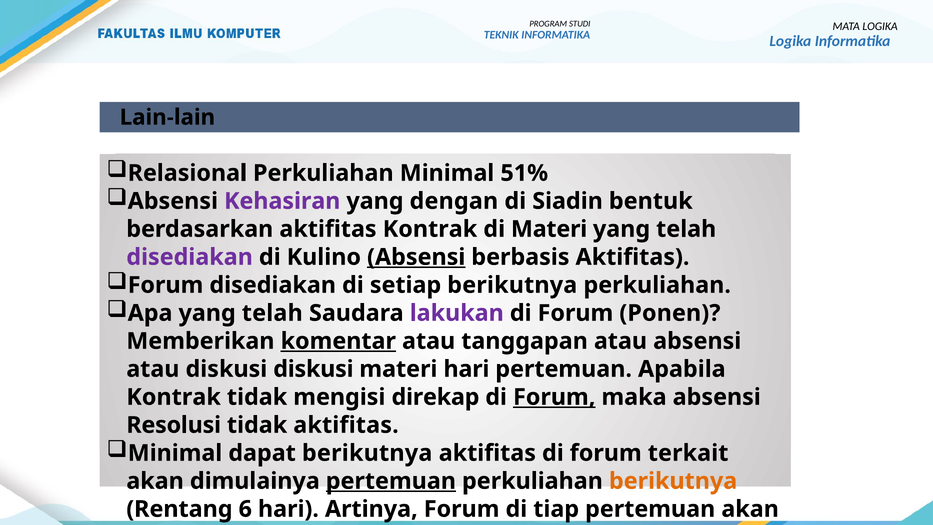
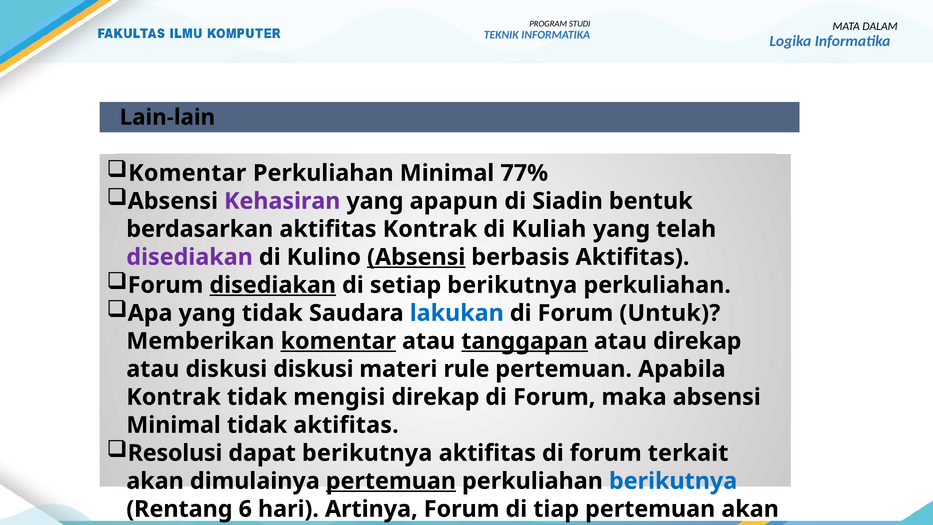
MATA LOGIKA: LOGIKA -> DALAM (880, 26)
Relasional: Relasional -> Komentar (187, 173)
51%: 51% -> 77% (524, 173)
dengan: dengan -> apapun (454, 201)
di Materi: Materi -> Kuliah (549, 229)
disediakan underline: none -> present (273, 285)
Apa yang telah: telah -> tidak (272, 313)
lakukan colour: purple -> blue (457, 313)
Ponen: Ponen -> Untuk (670, 313)
tanggapan underline: none -> present (525, 341)
atau absensi: absensi -> direkap (697, 341)
materi hari: hari -> rule (466, 369)
Forum underline: present -> none (554, 397)
Resolusi: Resolusi -> Minimal (174, 425)
Minimal: Minimal -> Resolusi (175, 453)
berikutnya colour: orange -> blue (673, 481)
